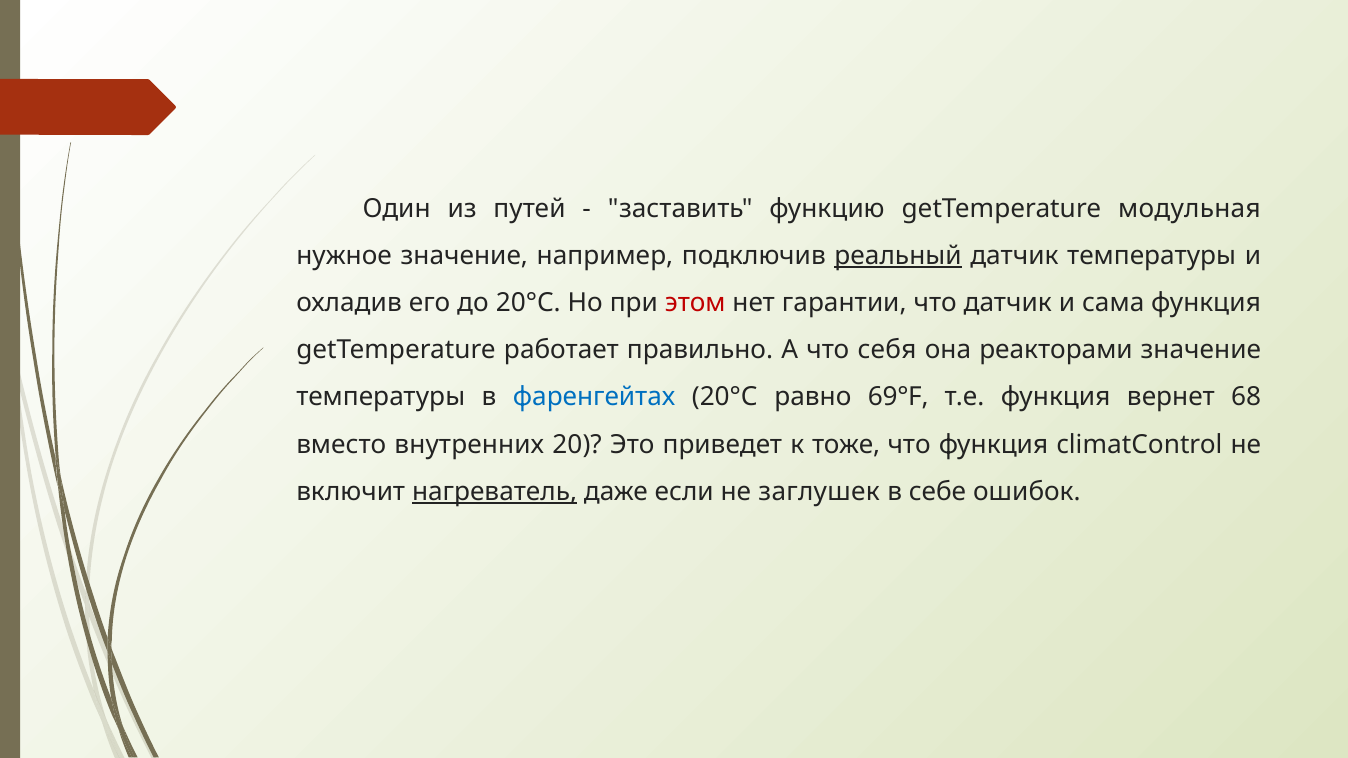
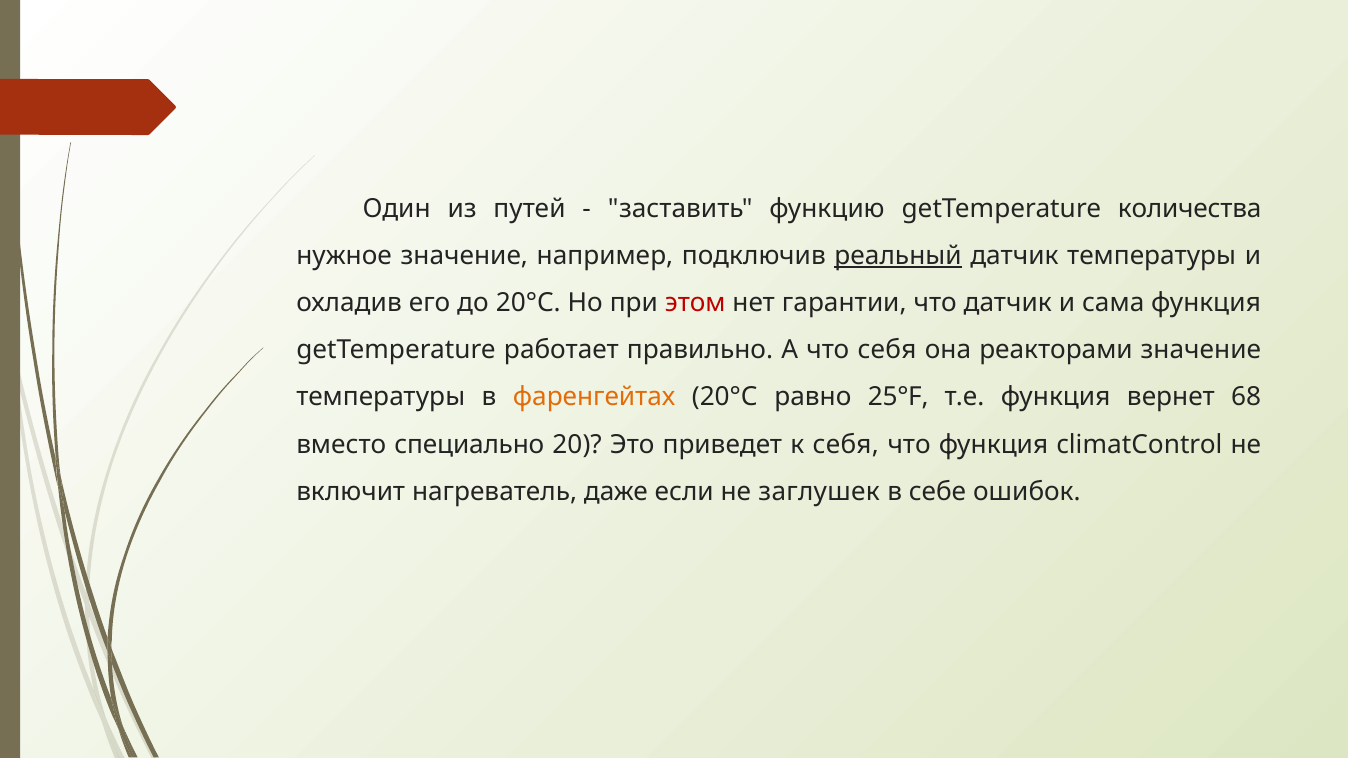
модульная: модульная -> количества (1190, 209)
фаренгейтах colour: blue -> orange (594, 397)
69°F: 69°F -> 25°F (898, 397)
внутренних: внутренних -> специально (469, 445)
к тоже: тоже -> себя (846, 445)
нагреватель underline: present -> none (495, 492)
